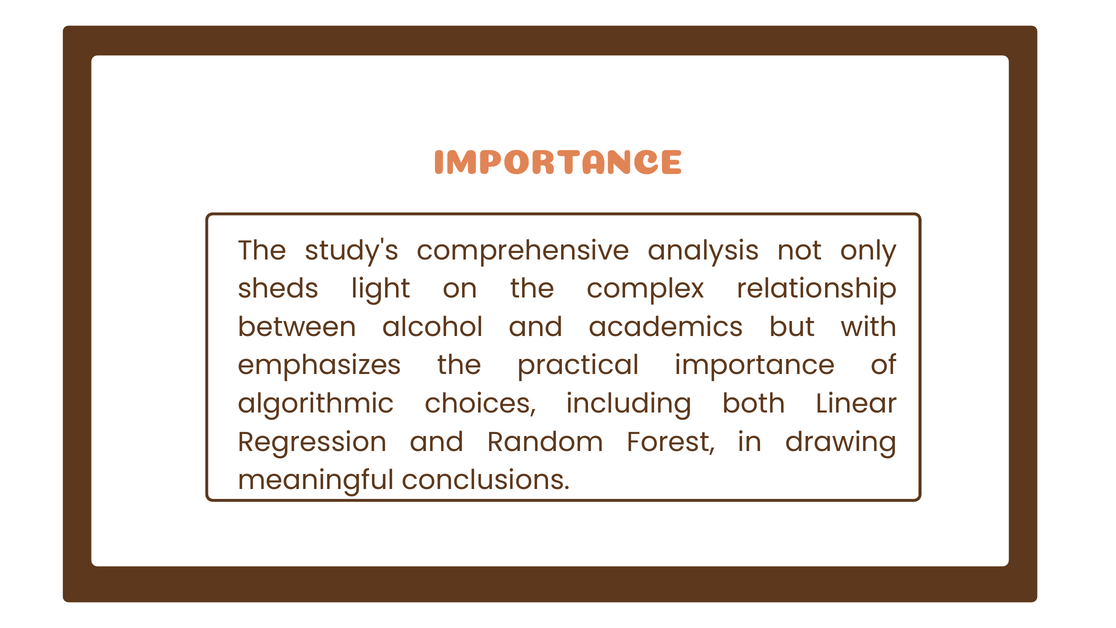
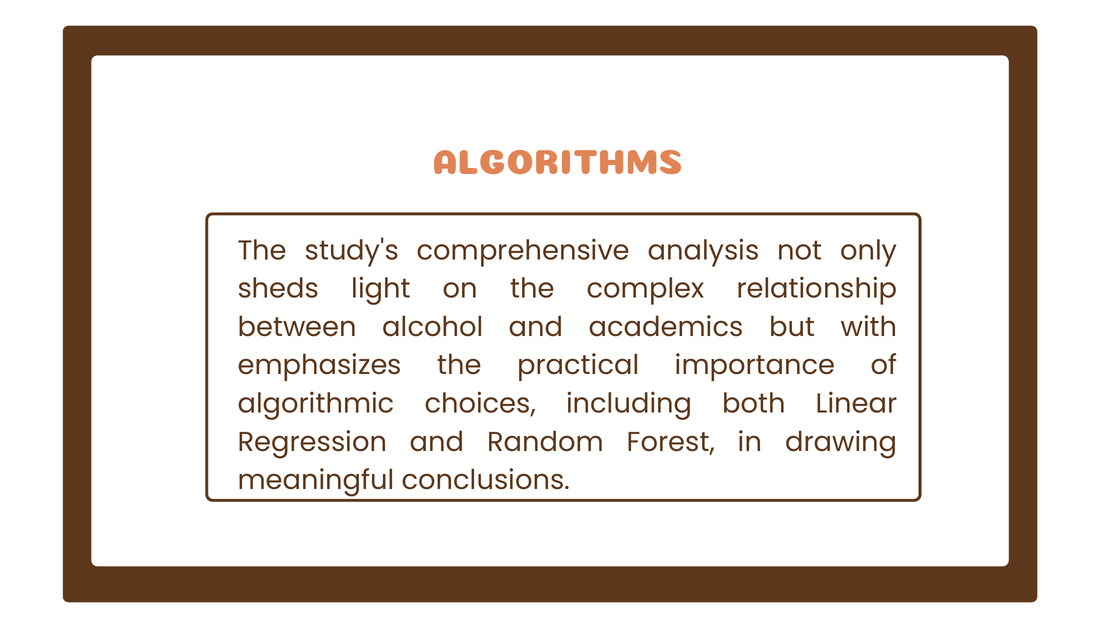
IMPORTANCE: IMPORTANCE -> ALGORITHMS (558, 163)
